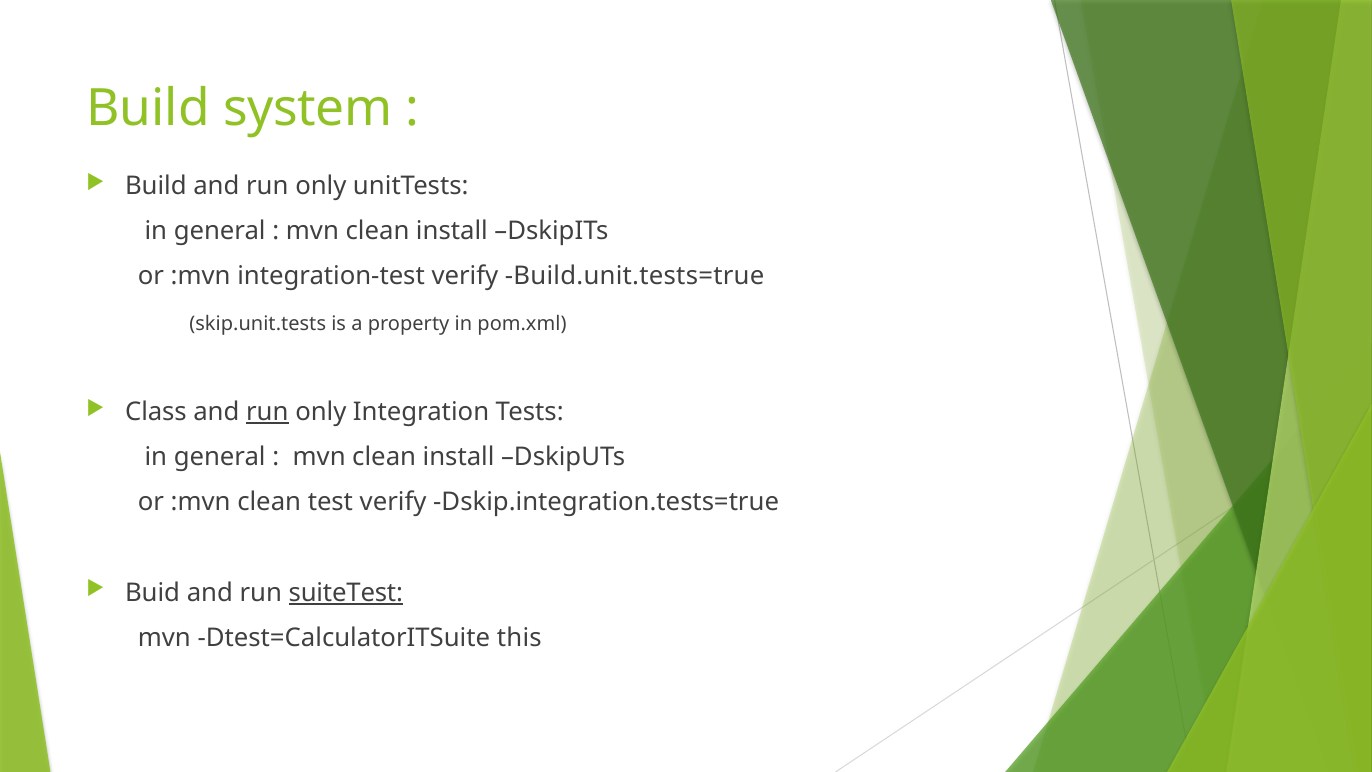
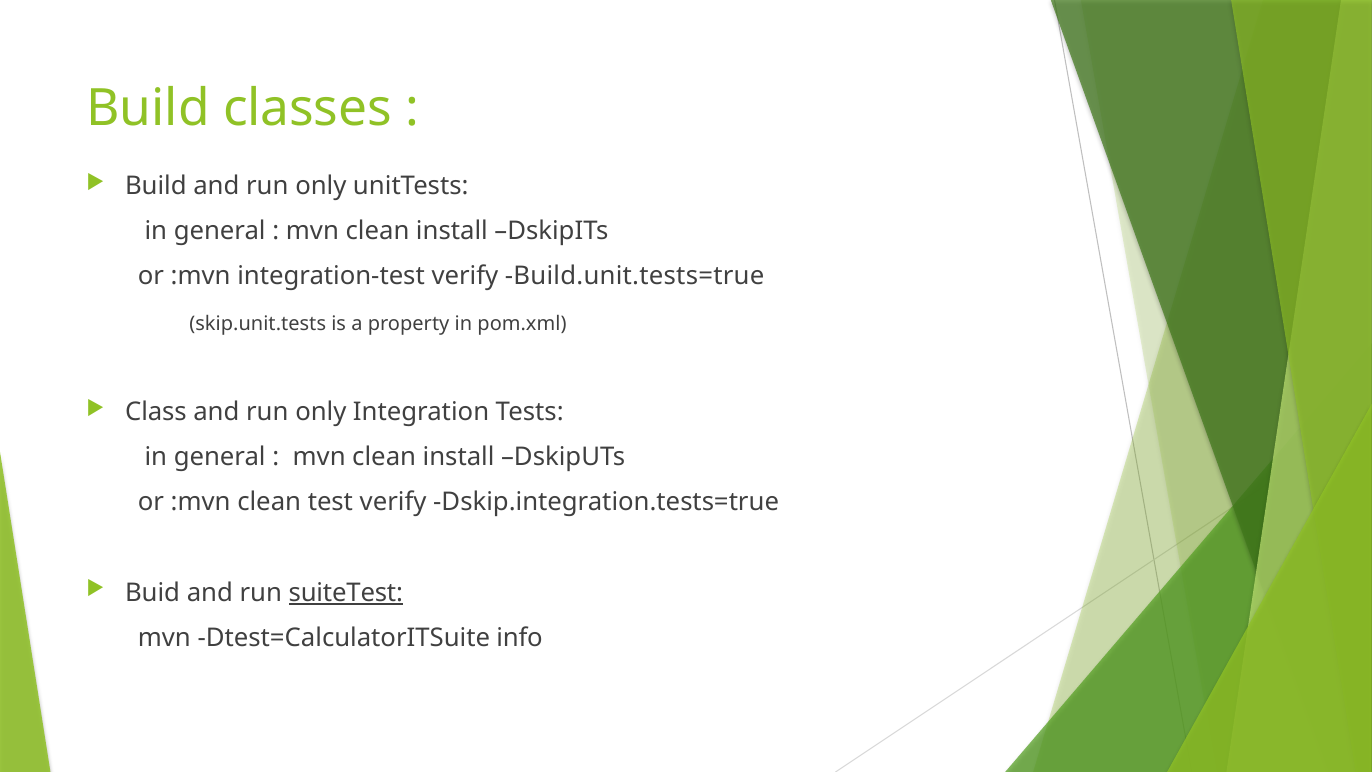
system: system -> classes (308, 108)
run underline: present -> none (267, 412)
this: this -> info (520, 638)
